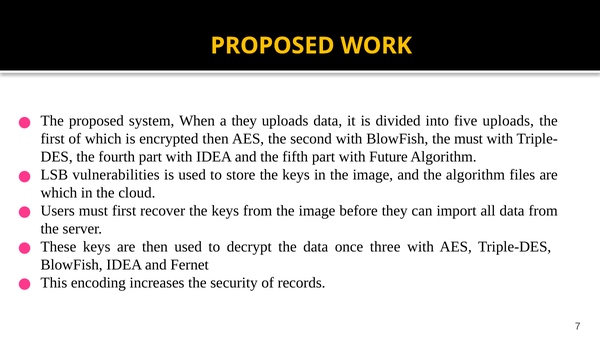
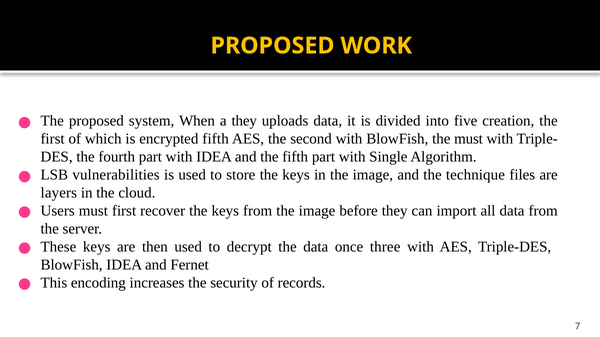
five uploads: uploads -> creation (508, 121)
encrypted then: then -> fifth (216, 139)
Future: Future -> Single (388, 157)
the algorithm: algorithm -> technique (475, 175)
which: which -> layers (59, 193)
